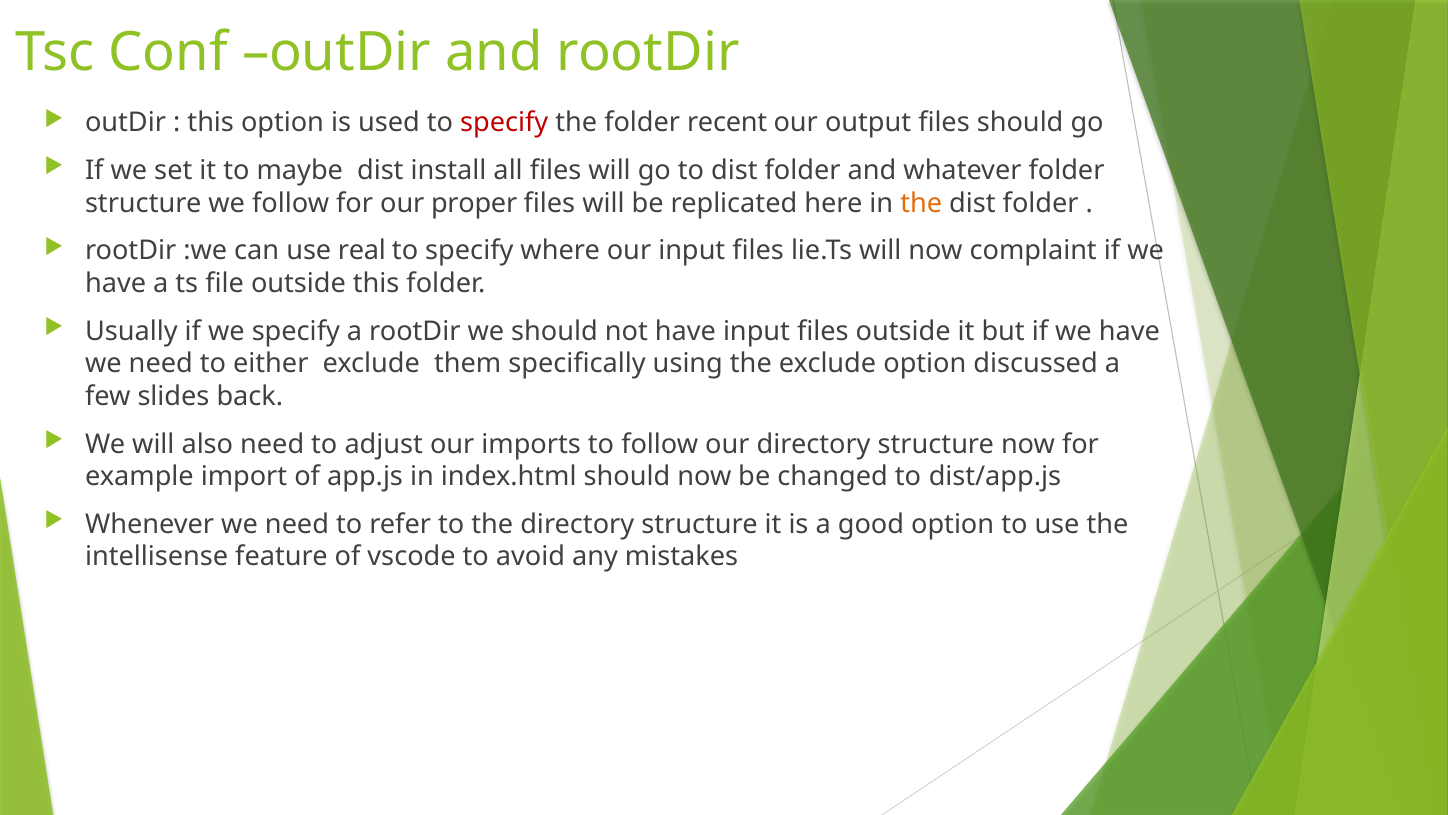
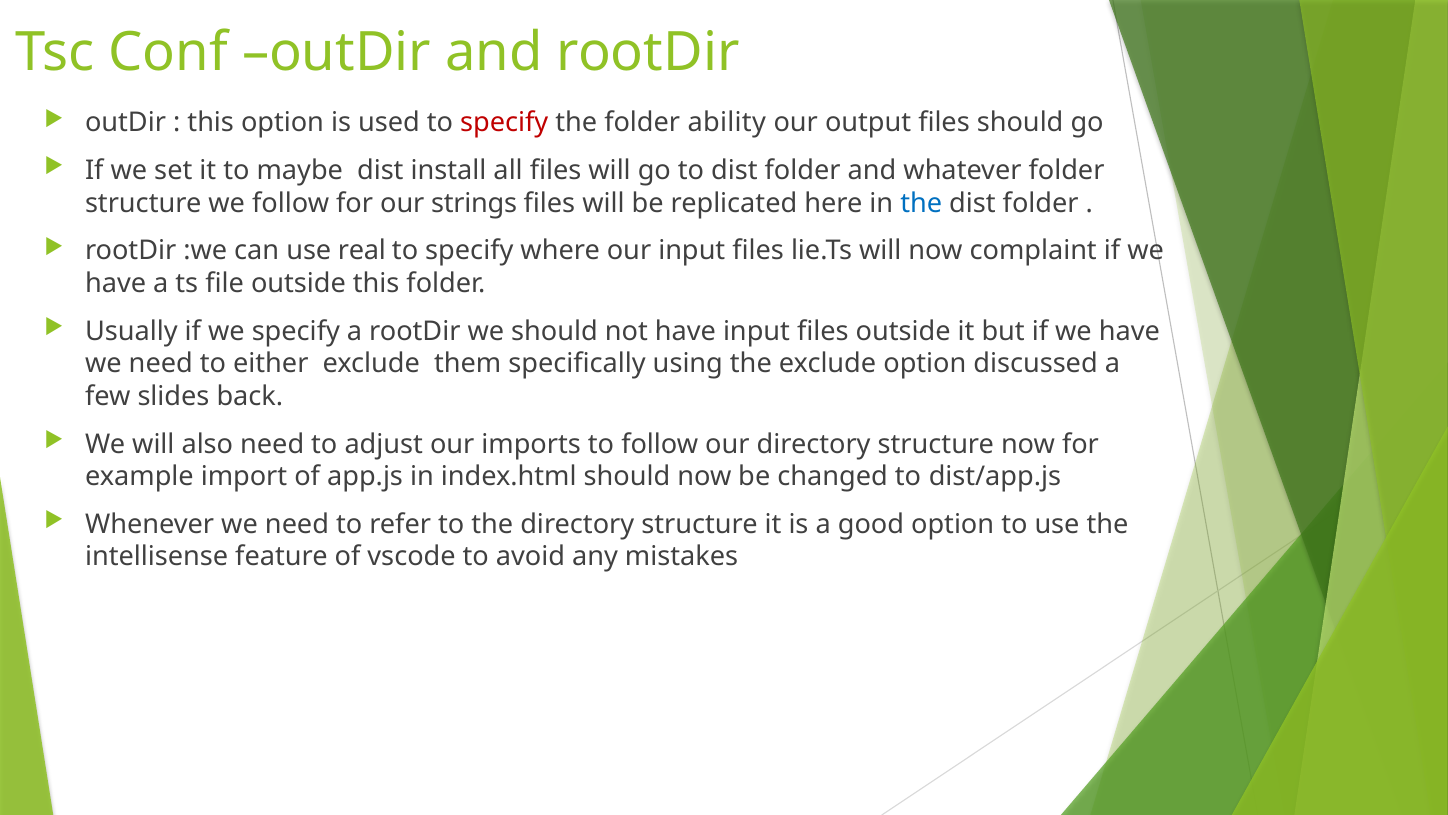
recent: recent -> ability (727, 123)
proper: proper -> strings (474, 203)
the colour: orange -> blue (921, 203)
